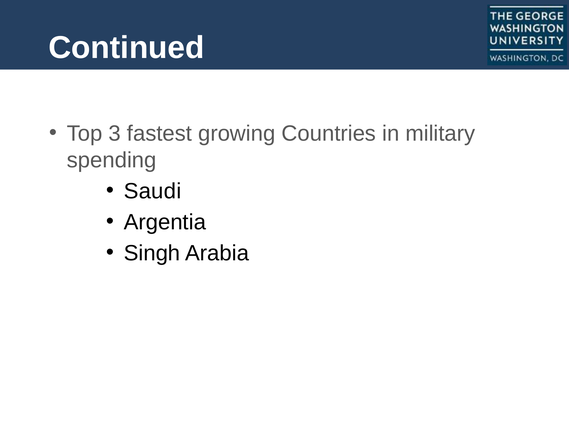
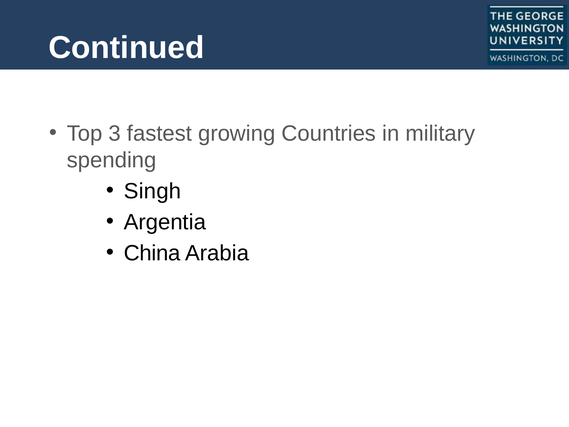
Saudi: Saudi -> Singh (153, 191)
Singh: Singh -> China (152, 253)
